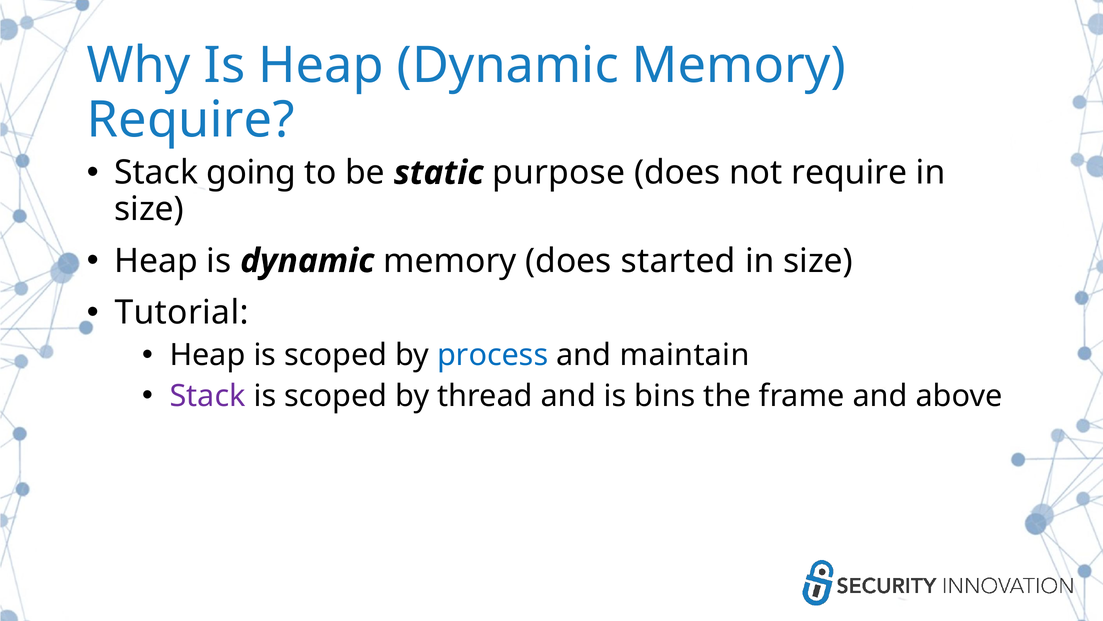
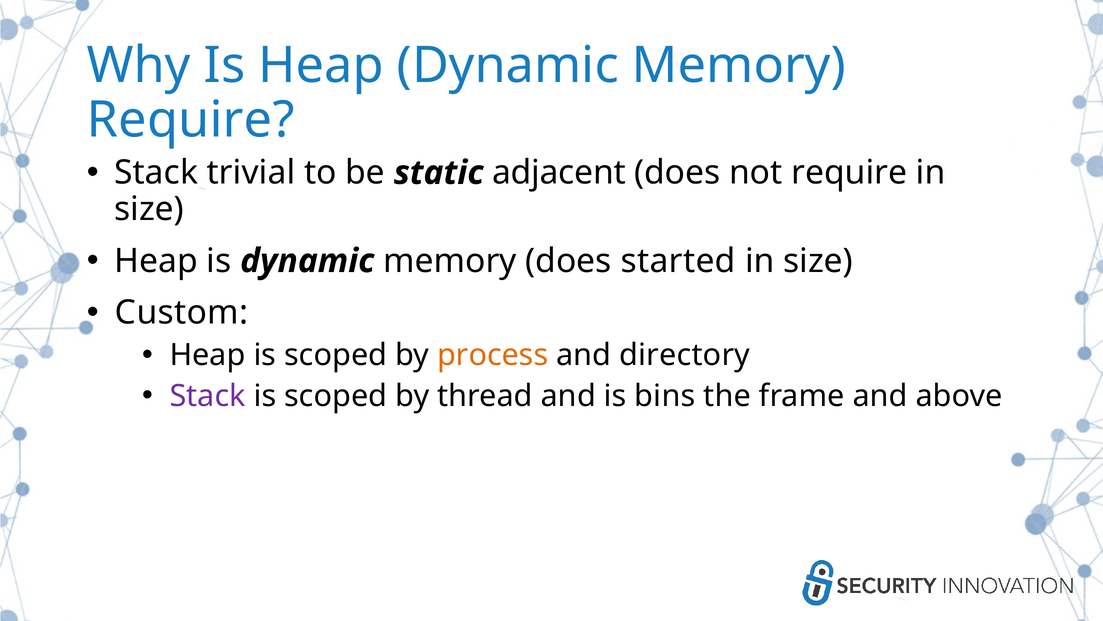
going: going -> trivial (251, 173)
purpose: purpose -> adjacent (559, 173)
Tutorial: Tutorial -> Custom (182, 312)
process colour: blue -> orange (493, 355)
maintain: maintain -> directory (685, 355)
